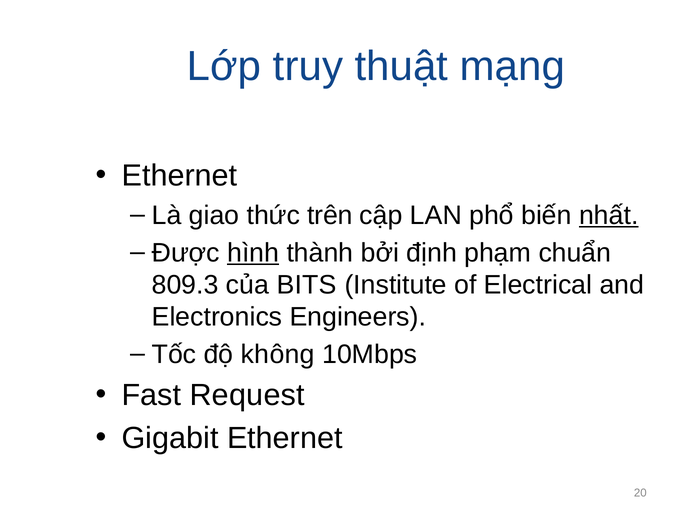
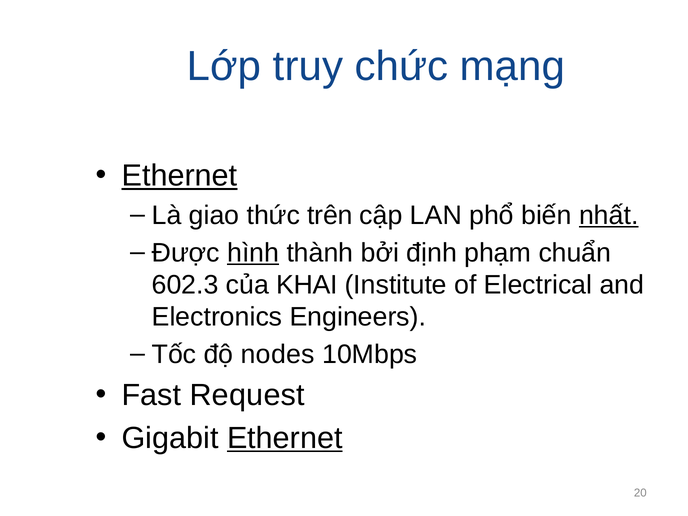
thuật: thuật -> chức (401, 67)
Ethernet underline: none -> present (179, 176)
809.3: 809.3 -> 602.3 (185, 285)
BITS: BITS -> KHAI (307, 285)
không: không -> nodes (278, 354)
Ethernet underline: none -> present (285, 438)
